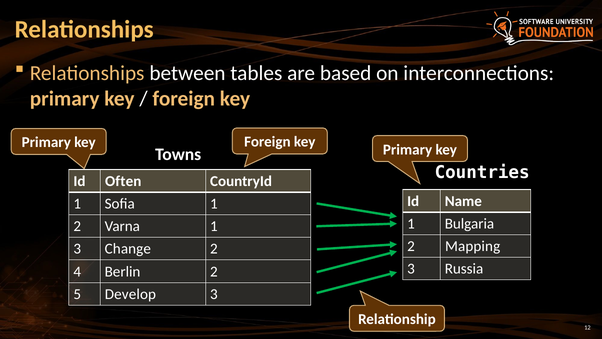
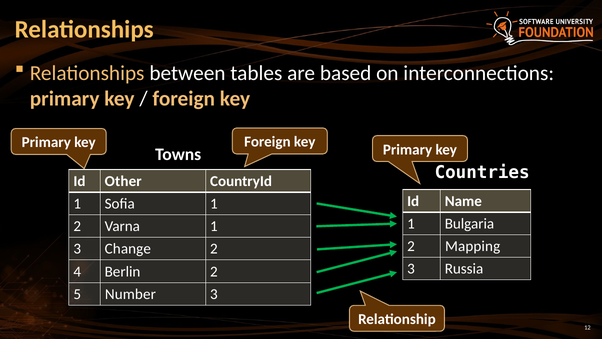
Often: Often -> Other (123, 181)
Develop: Develop -> Number (130, 294)
